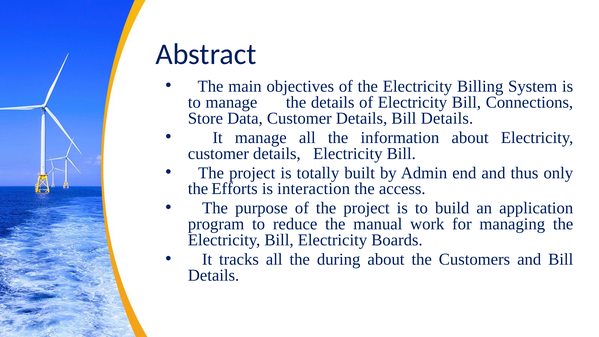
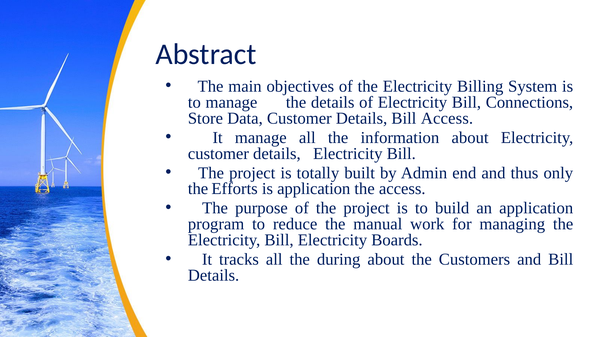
Details Bill Details: Details -> Access (447, 118)
is interaction: interaction -> application (314, 189)
